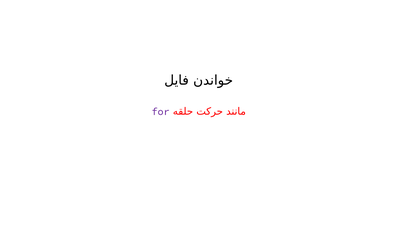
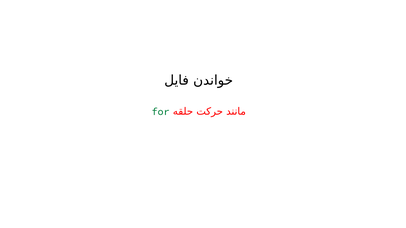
for colour: purple -> green (161, 112)
